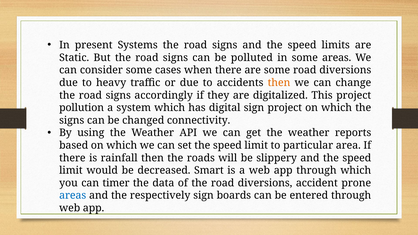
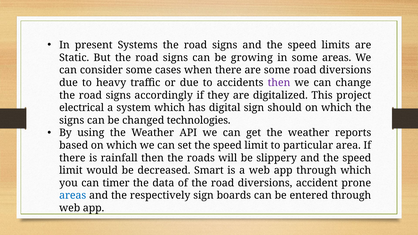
polluted: polluted -> growing (252, 58)
then colour: orange -> purple (279, 83)
pollution: pollution -> electrical (82, 108)
sign project: project -> should (285, 108)
connectivity: connectivity -> technologies (199, 120)
